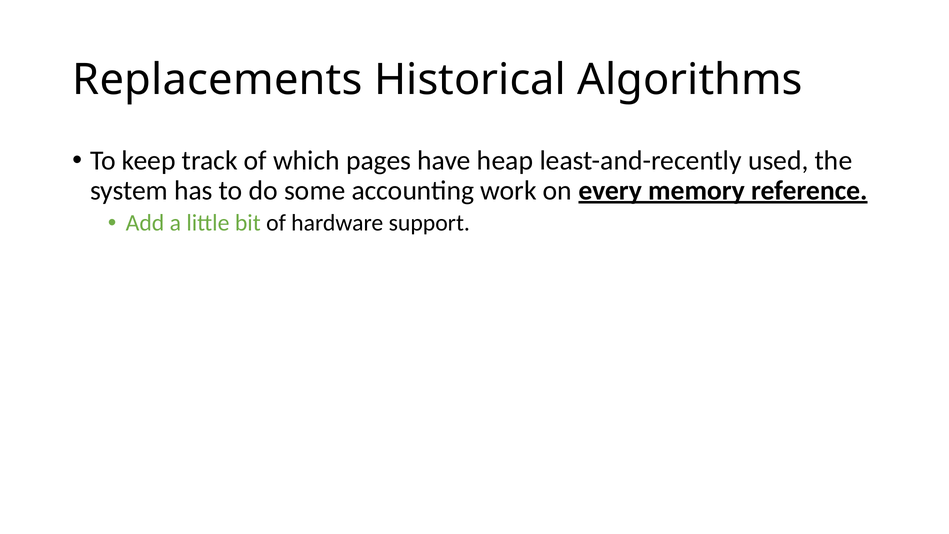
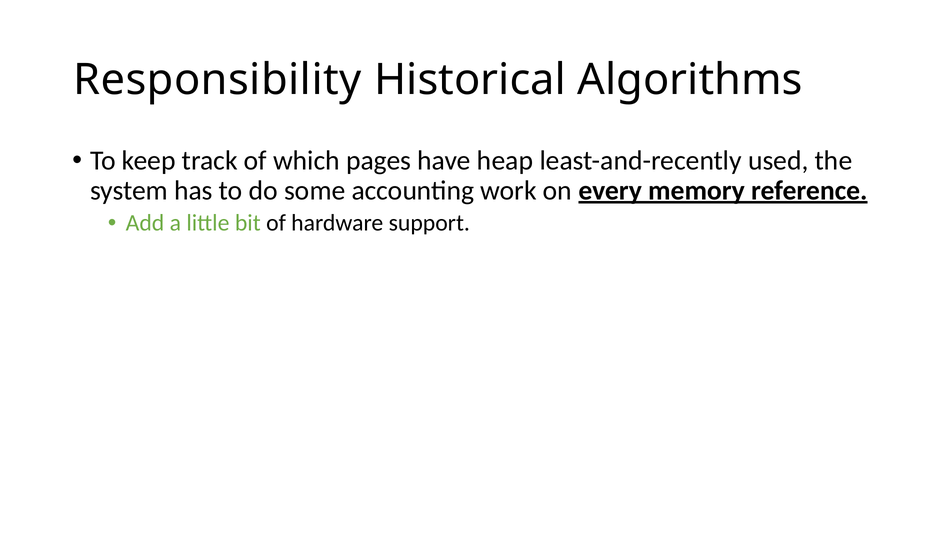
Replacements: Replacements -> Responsibility (217, 80)
